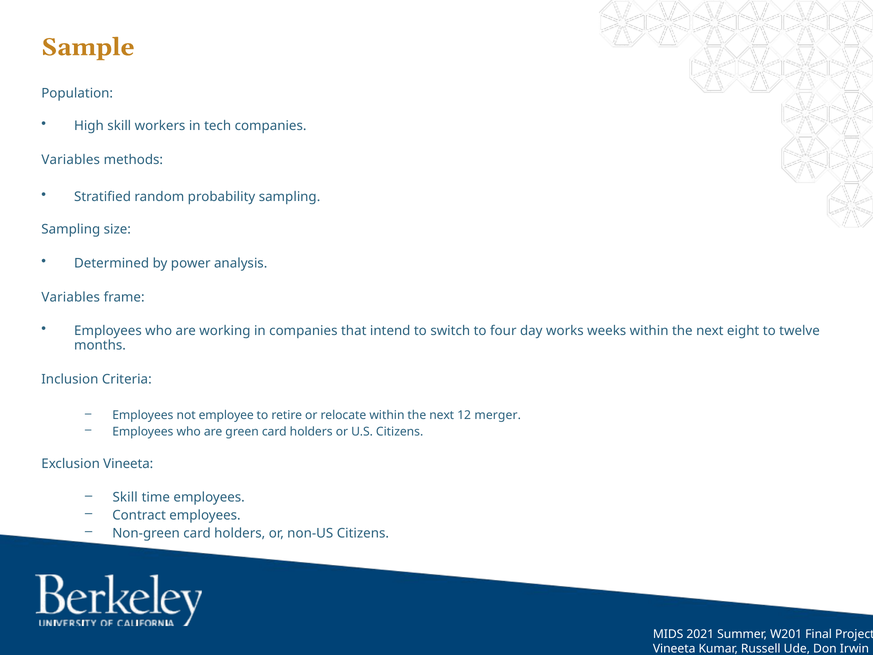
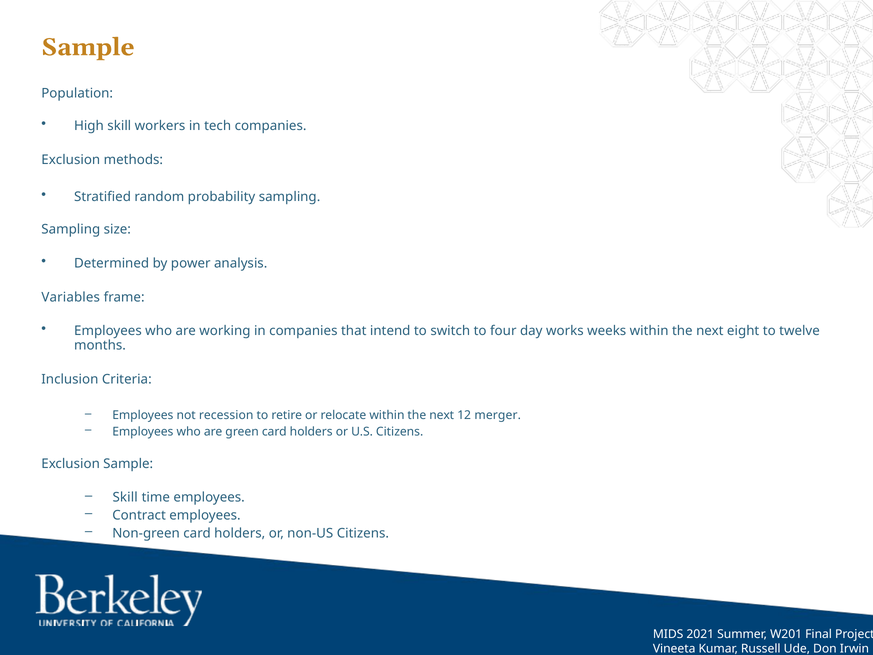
Variables: Variables -> Exclusion (71, 160)
employee: employee -> recession (226, 415)
Exclusion Vineeta: Vineeta -> Sample (128, 463)
